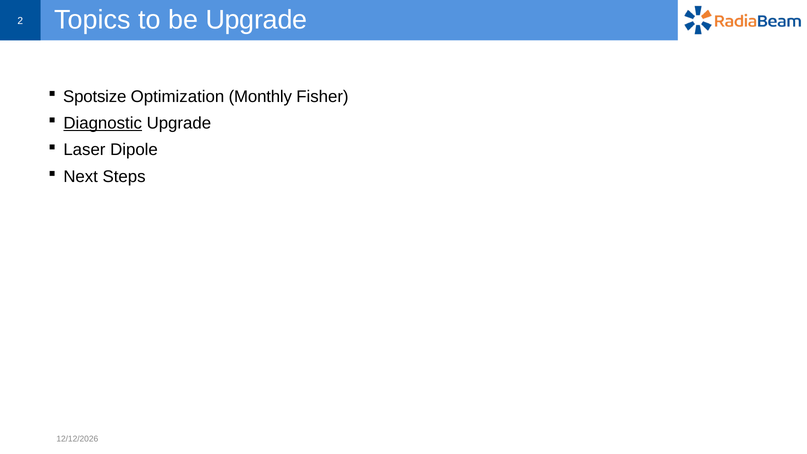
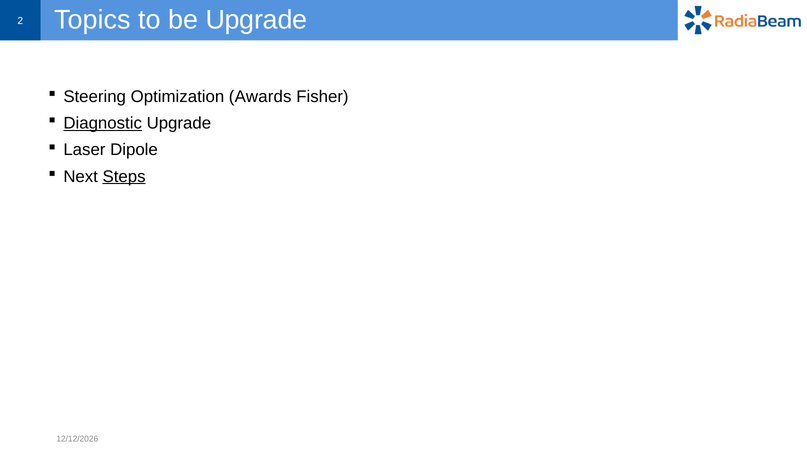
Spotsize: Spotsize -> Steering (95, 97)
Monthly: Monthly -> Awards (260, 97)
Steps underline: none -> present (124, 176)
